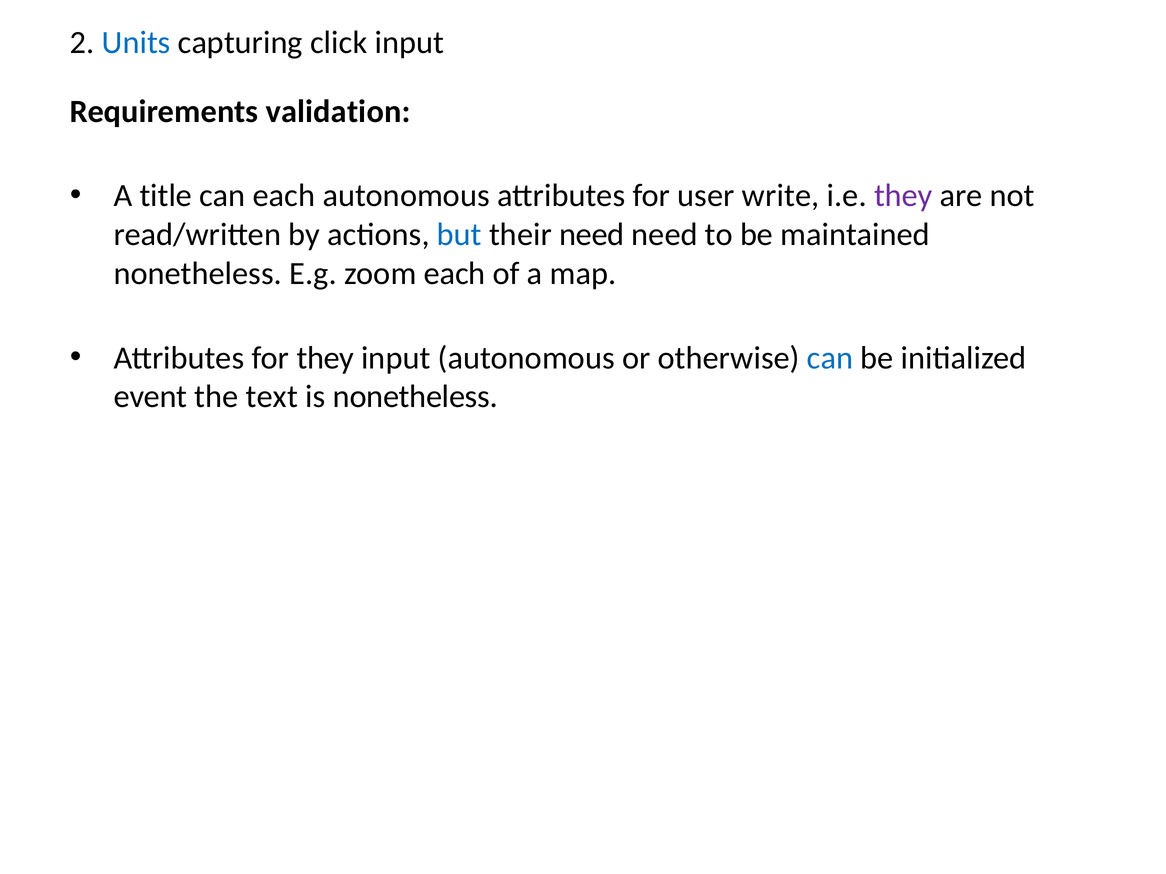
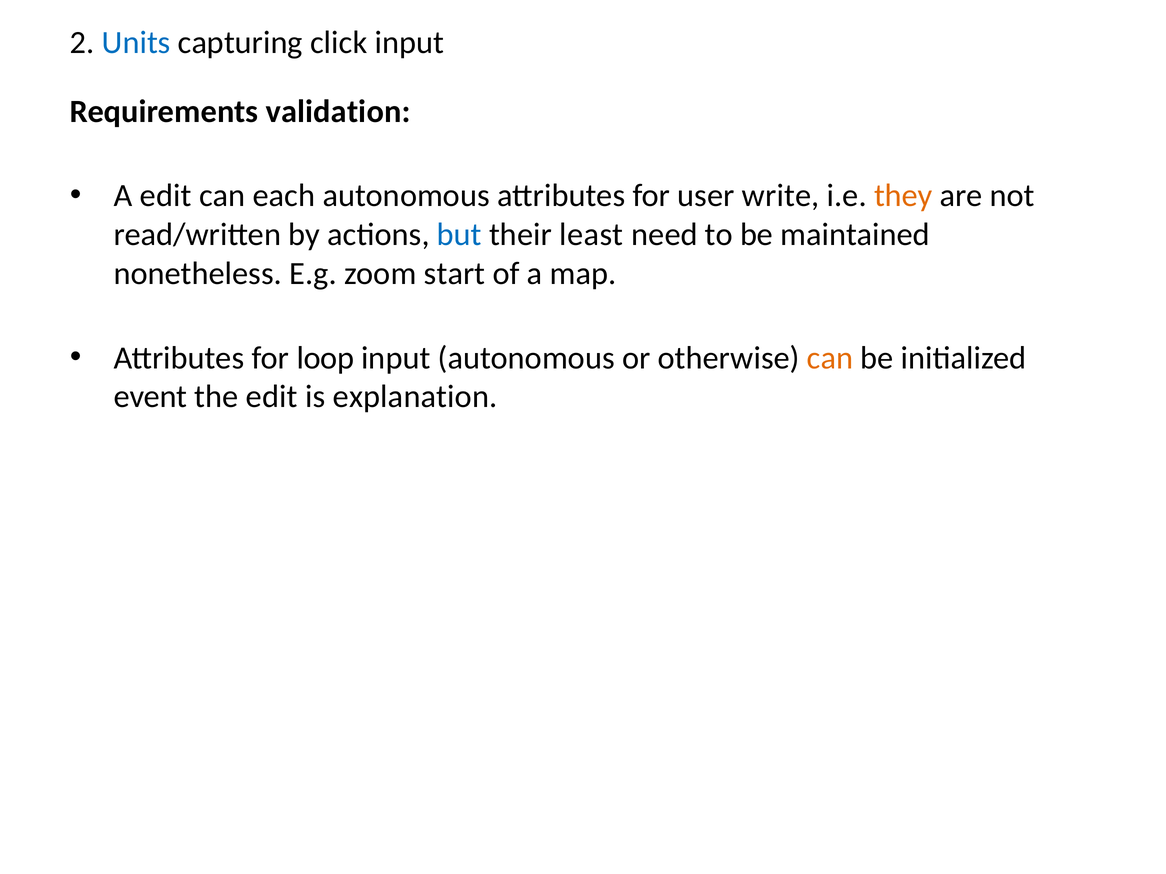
A title: title -> edit (166, 196)
they colour: purple -> orange (903, 196)
their need: need -> least (591, 235)
zoom each: each -> start (455, 274)
for they: they -> loop (325, 358)
can colour: blue -> orange (830, 358)
the text: text -> edit (272, 397)
is nonetheless: nonetheless -> explanation (415, 397)
